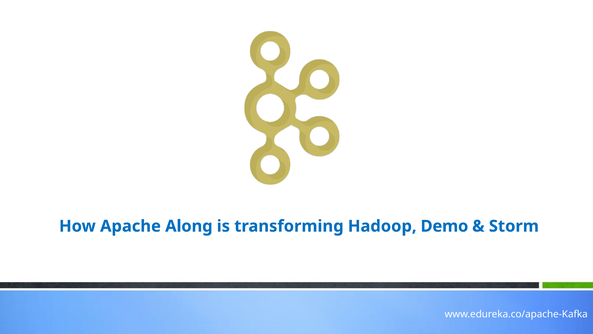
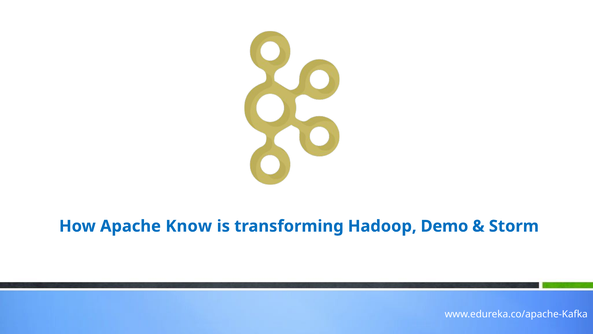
Along: Along -> Know (189, 226)
